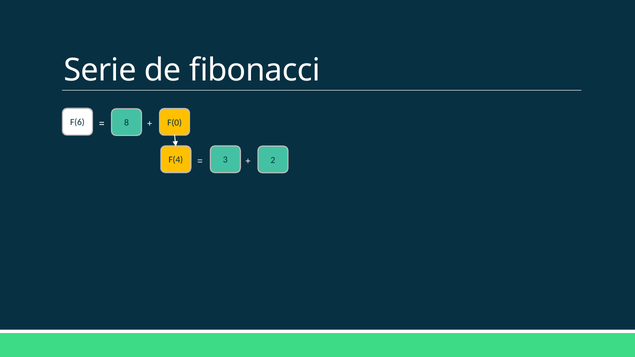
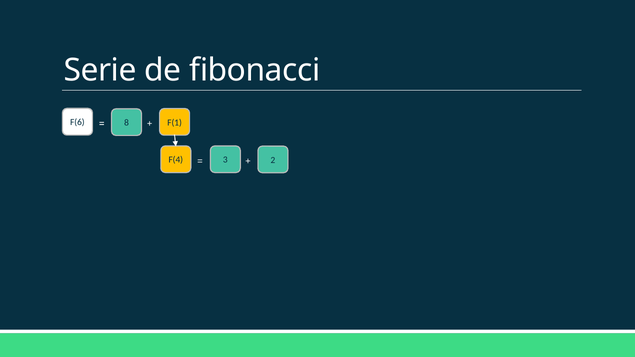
F(0: F(0 -> F(1 (175, 123)
